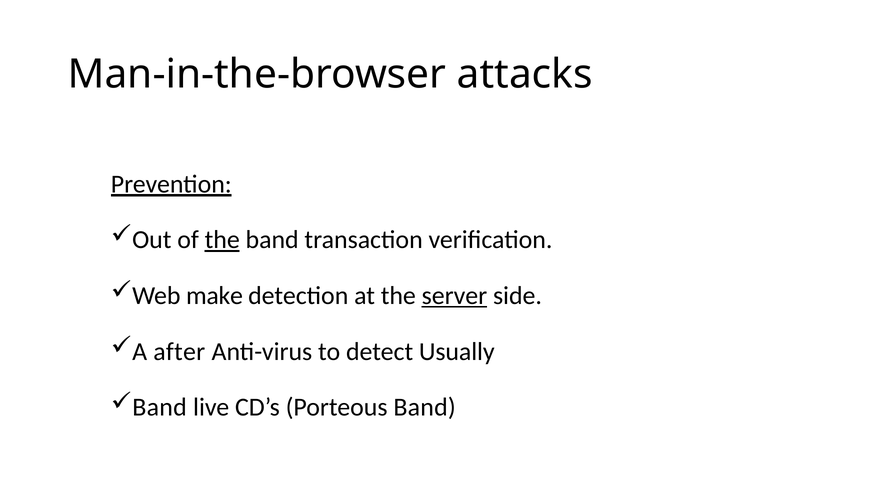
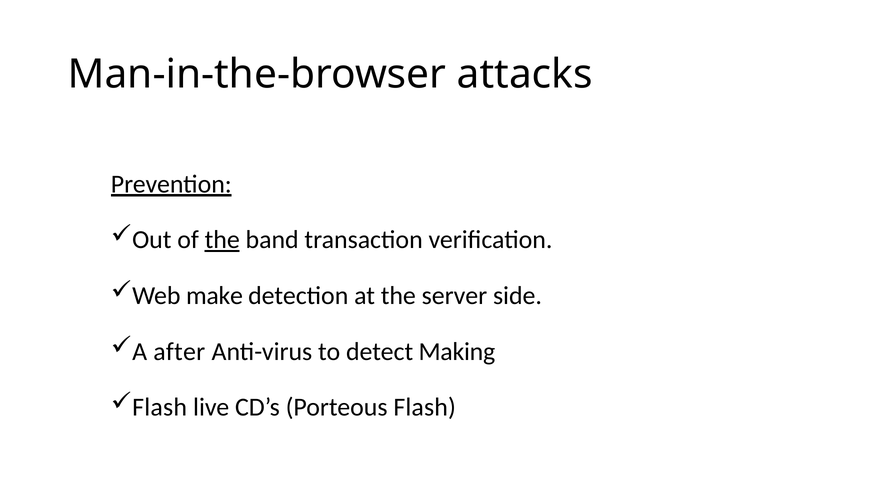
server underline: present -> none (454, 296)
Usually: Usually -> Making (457, 352)
Band: Band -> Flash (160, 408)
Porteous Band: Band -> Flash (425, 408)
